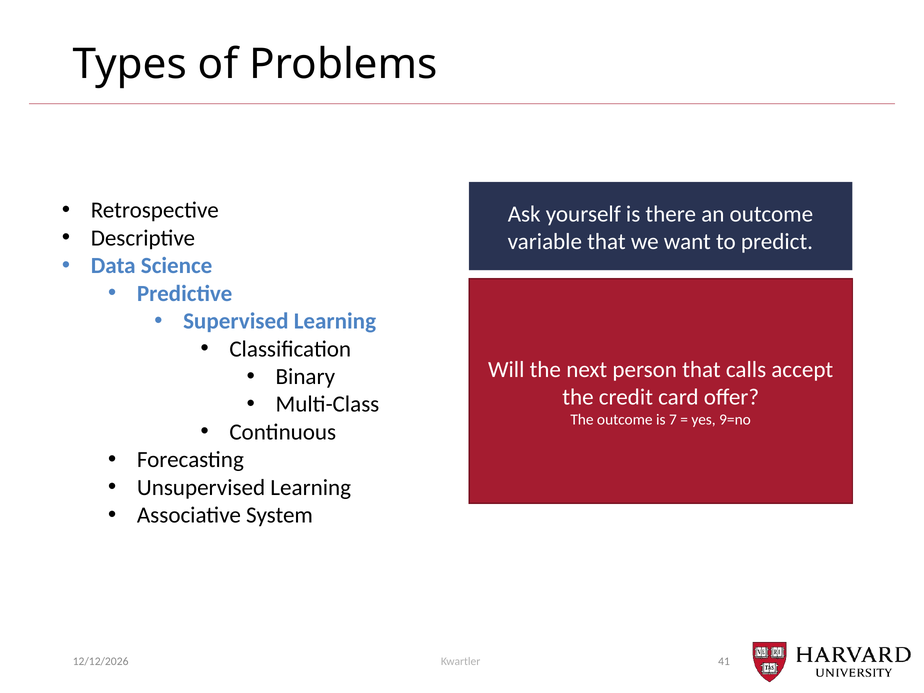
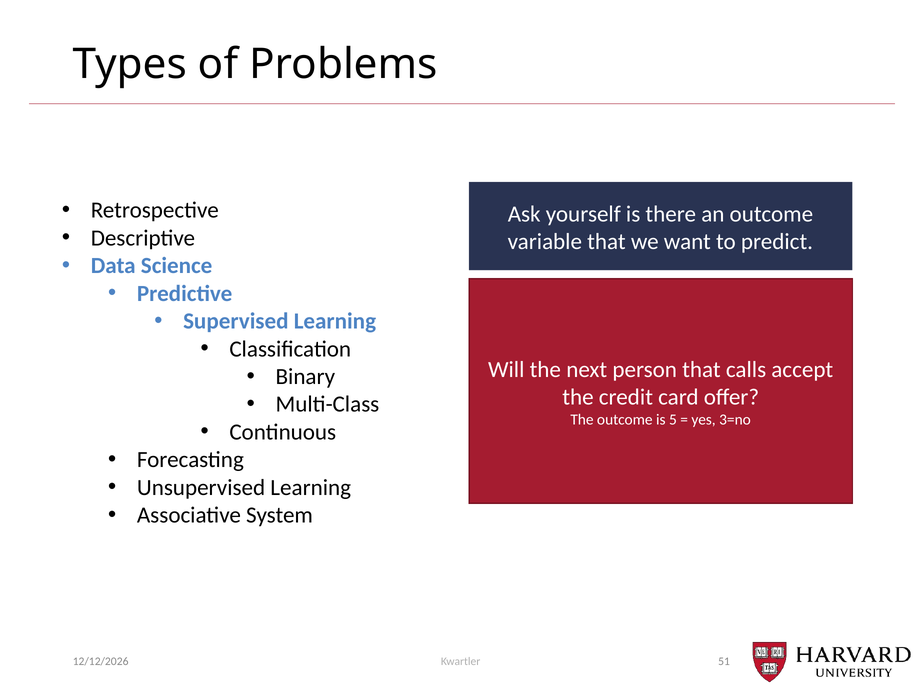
7: 7 -> 5 (673, 420)
9=no: 9=no -> 3=no (735, 420)
41: 41 -> 51 (724, 661)
